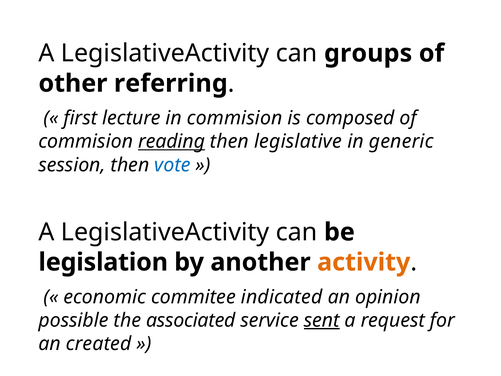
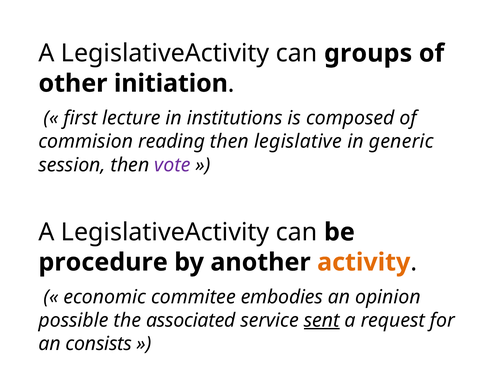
referring: referring -> initiation (171, 83)
in commision: commision -> institutions (235, 118)
reading underline: present -> none (172, 141)
vote colour: blue -> purple (172, 165)
legislation: legislation -> procedure (103, 262)
indicated: indicated -> embodies (282, 297)
created: created -> consists (99, 344)
